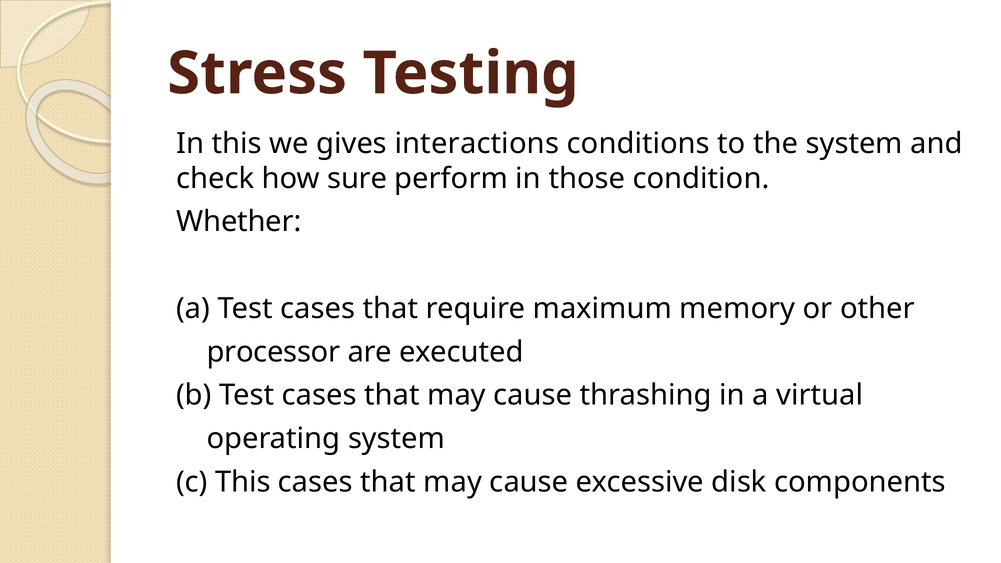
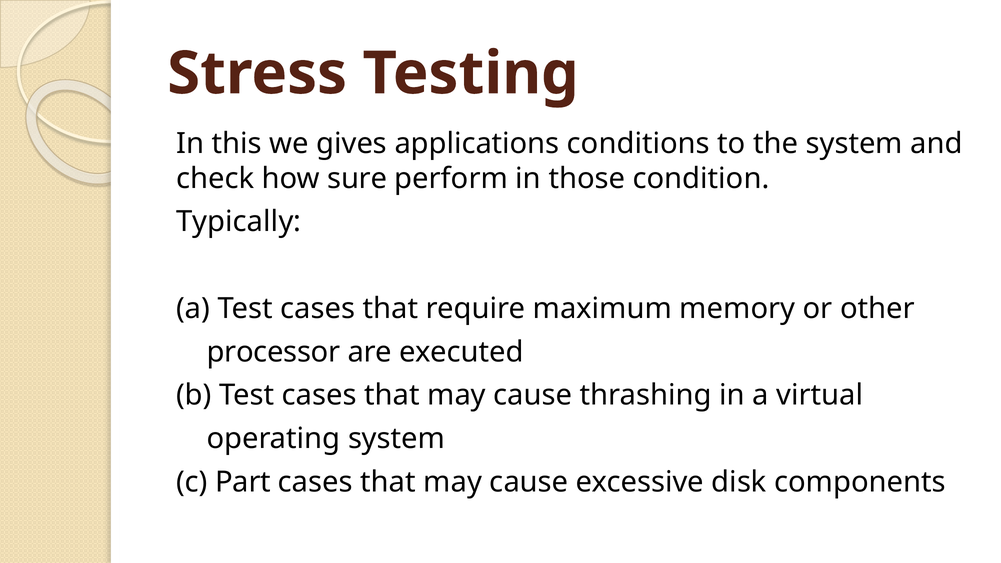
interactions: interactions -> applications (477, 143)
Whether: Whether -> Typically (239, 222)
c This: This -> Part (243, 482)
